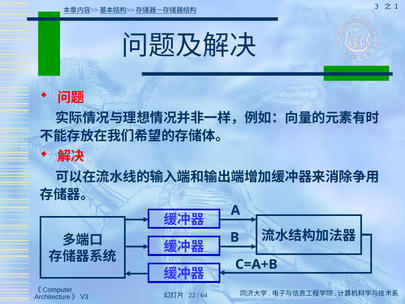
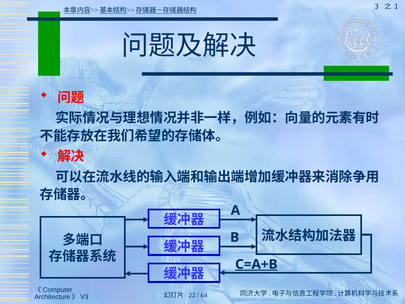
C=A+B underline: none -> present (256, 264)
